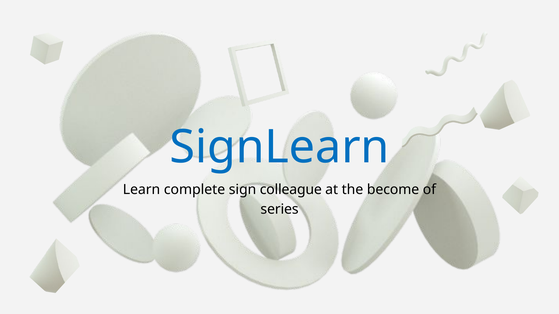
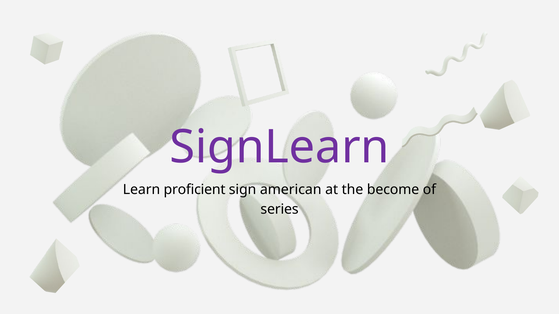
SignLearn colour: blue -> purple (279, 147)
complete: complete -> proficient (195, 190)
colleague: colleague -> american (291, 190)
